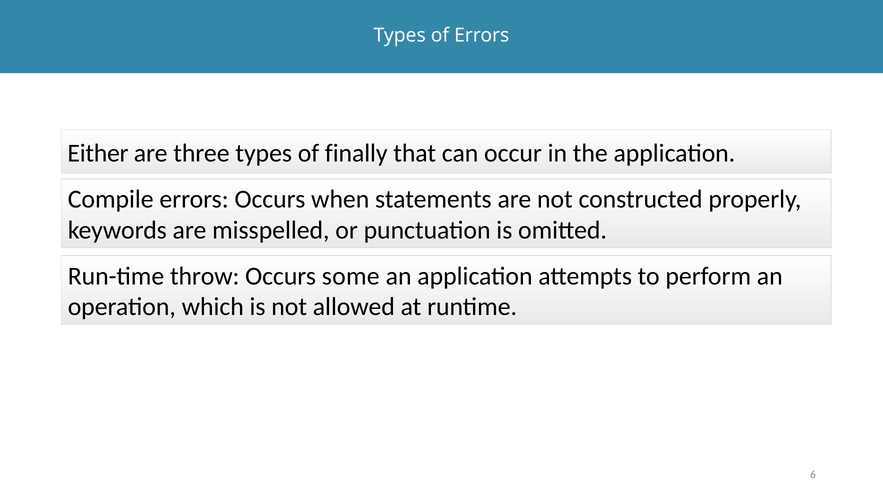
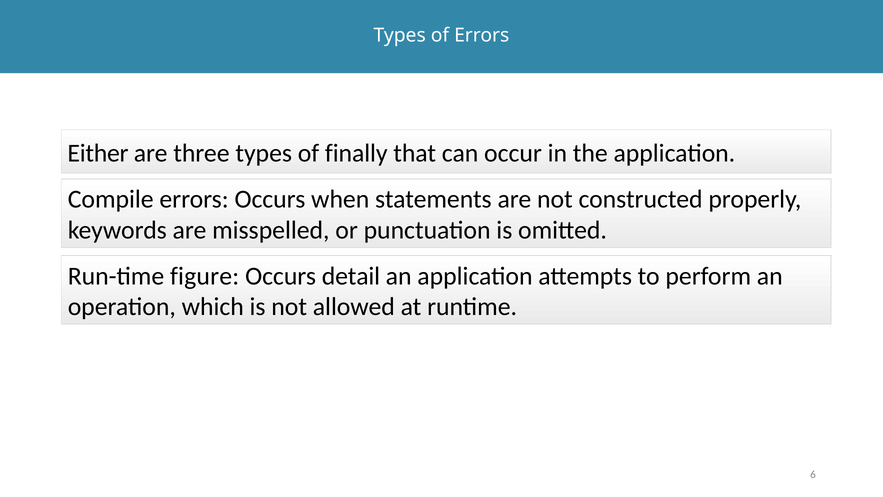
throw: throw -> figure (205, 276)
some: some -> detail (351, 276)
